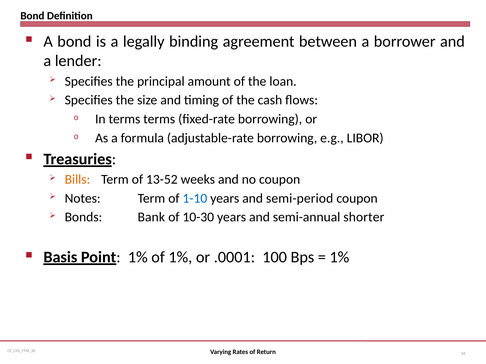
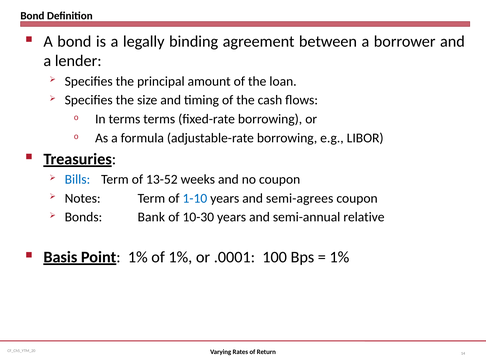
Bills colour: orange -> blue (77, 180)
semi-period: semi-period -> semi-agrees (300, 199)
shorter: shorter -> relative (364, 217)
